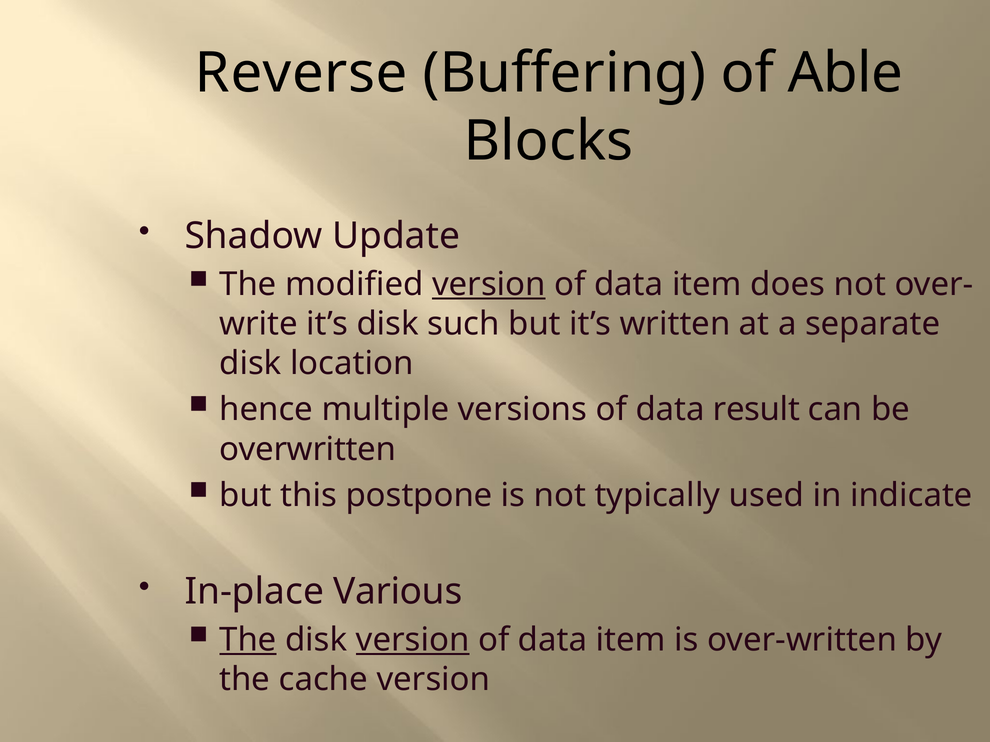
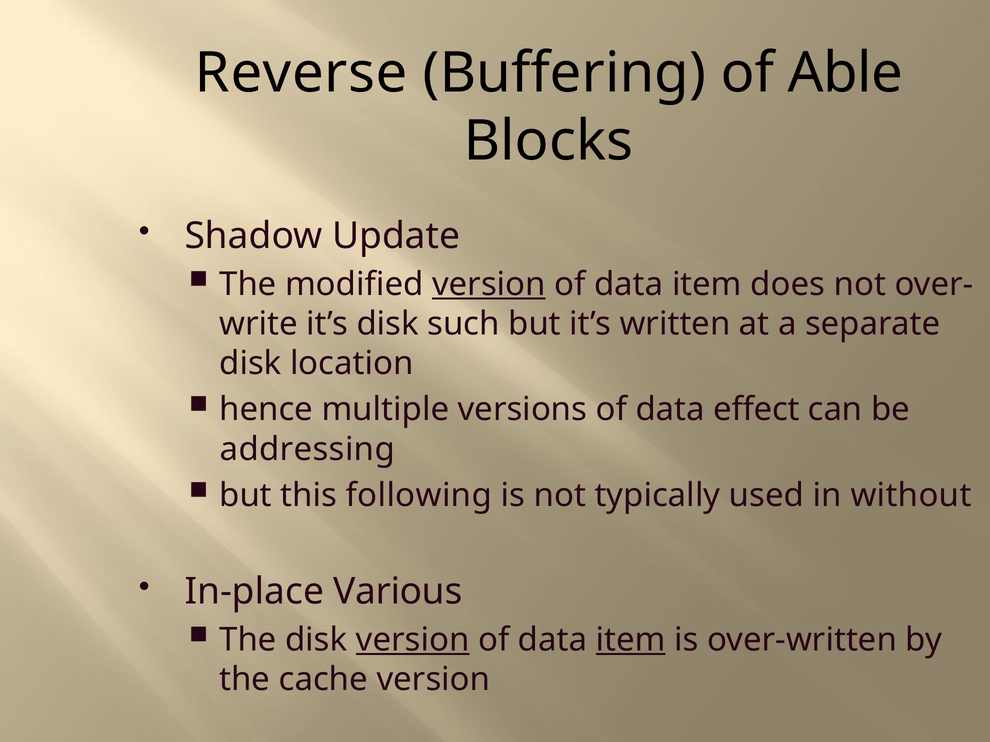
result: result -> effect (756, 410)
overwritten: overwritten -> addressing (307, 449)
postpone: postpone -> following (419, 496)
indicate: indicate -> without (911, 496)
The underline: present -> none (248, 640)
item underline: none -> present (631, 640)
